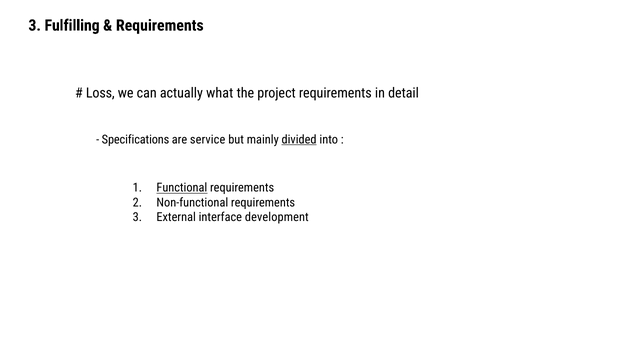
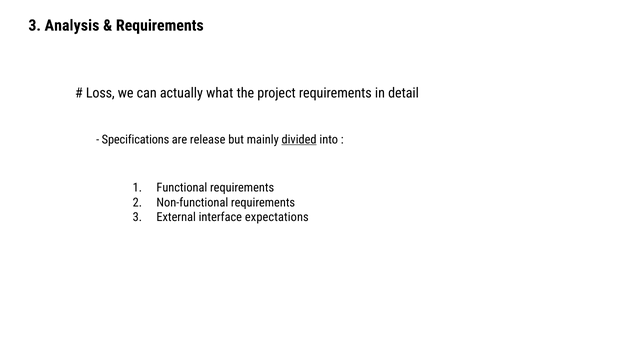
Fulfilling: Fulfilling -> Analysis (72, 25)
service: service -> release (208, 140)
Functional underline: present -> none (182, 188)
development: development -> expectations (277, 217)
